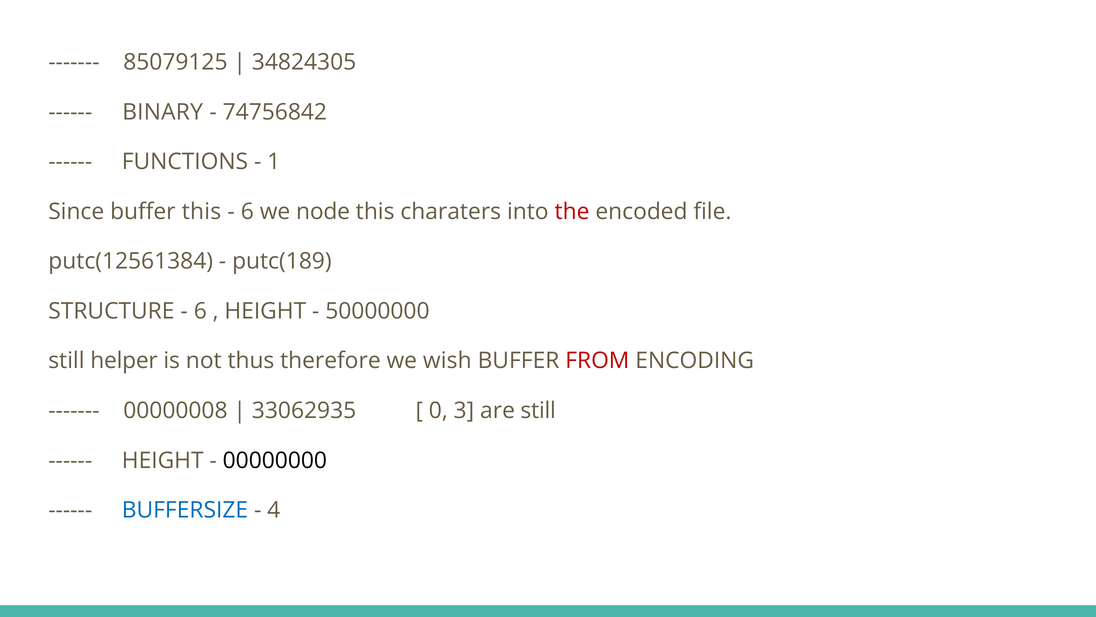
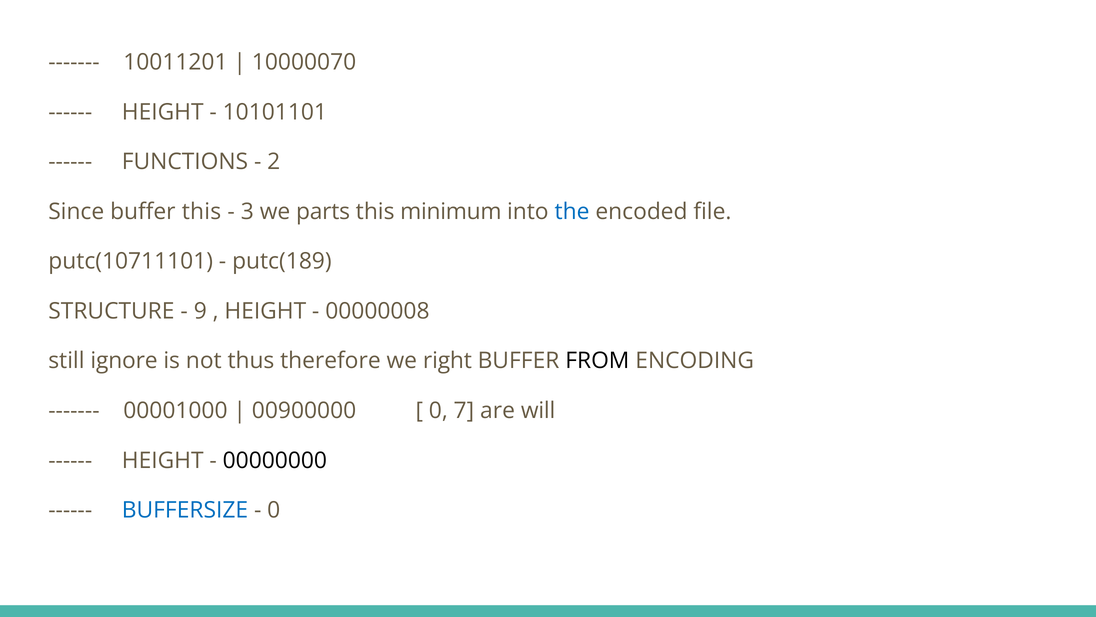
85079125: 85079125 -> 10011201 (175, 62)
34824305: 34824305 -> 10000070 (304, 62)
BINARY: BINARY -> HEIGHT (163, 112)
74756842: 74756842 -> 10101101 (275, 112)
1: 1 -> 2 (274, 162)
6: 6 -> 3 (247, 211)
node: node -> parts (323, 211)
charaters: charaters -> minimum (451, 211)
the colour: red -> blue (572, 211)
putc(12561384: putc(12561384 -> putc(10711101 (131, 261)
6: 6 -> 9 (200, 311)
50000000: 50000000 -> 00000008 (377, 311)
helper: helper -> ignore (124, 361)
wish: wish -> right (447, 361)
FROM colour: red -> black (597, 361)
00000008: 00000008 -> 00001000 (175, 410)
33062935: 33062935 -> 00900000 (304, 410)
3: 3 -> 7 (464, 410)
are still: still -> will (538, 410)
4: 4 -> 0 (274, 510)
